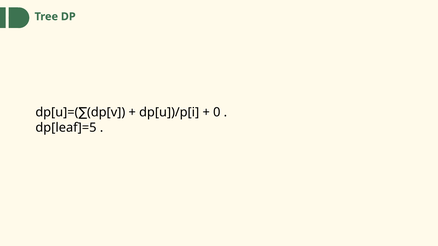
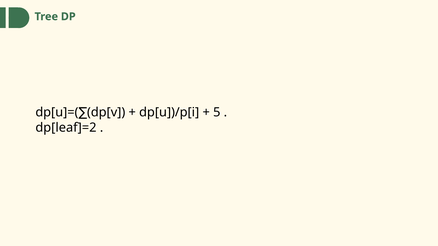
0: 0 -> 5 (217, 112)
dp[leaf]=5: dp[leaf]=5 -> dp[leaf]=2 (66, 128)
